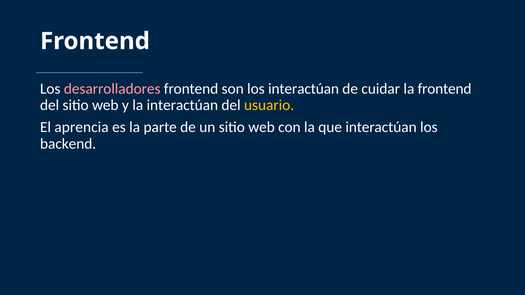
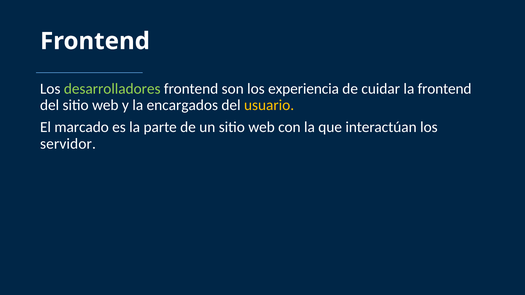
desarrolladores colour: pink -> light green (112, 89)
los interactúan: interactúan -> experiencia (304, 89)
la interactúan: interactúan -> encargados (182, 105)
aprencia: aprencia -> marcado (82, 127)
backend: backend -> servidor (68, 144)
